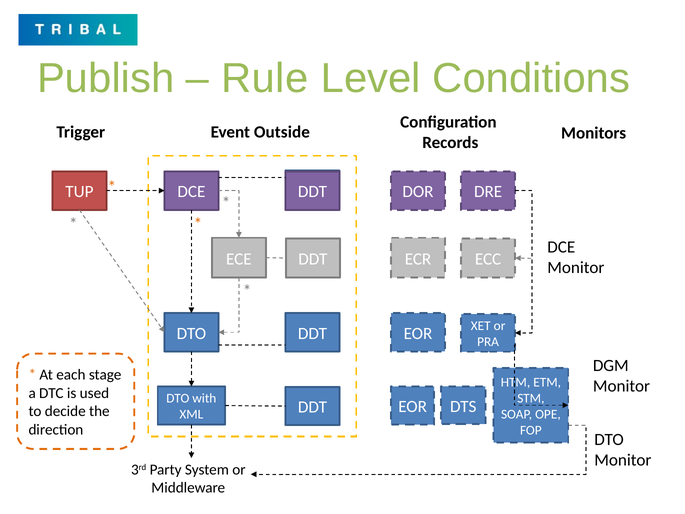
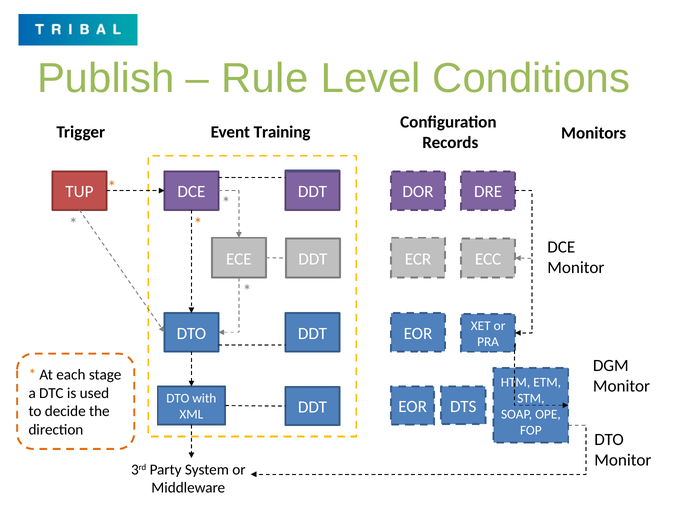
Outside: Outside -> Training (282, 132)
